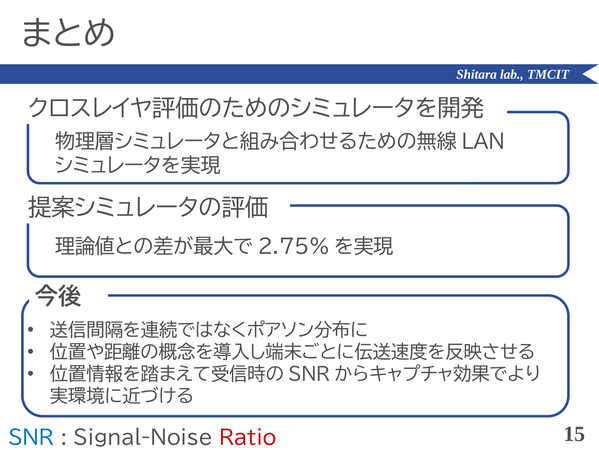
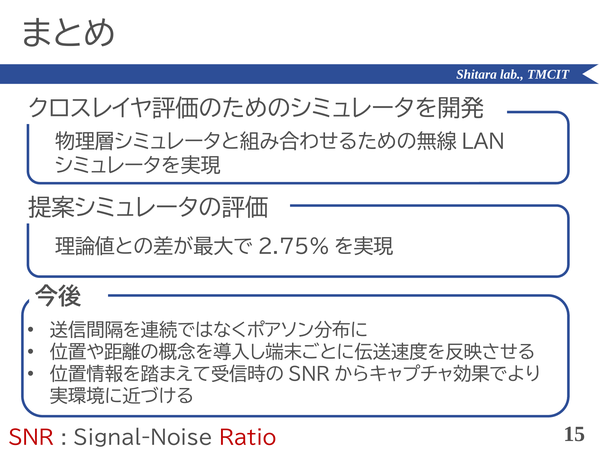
SNR colour: blue -> red (31, 437)
